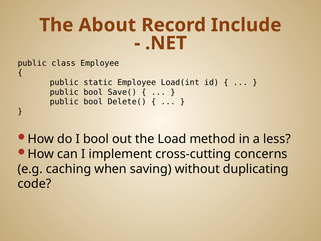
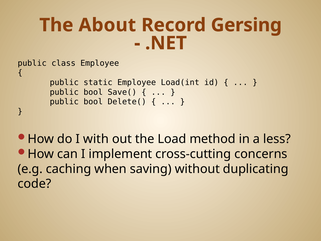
Include: Include -> Gersing (246, 25)
I bool: bool -> with (96, 139)
